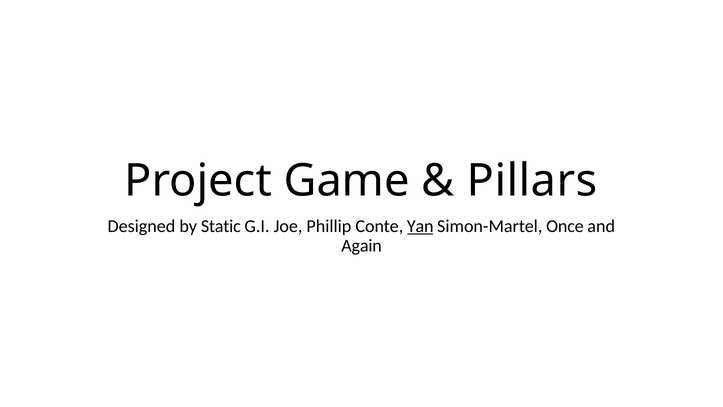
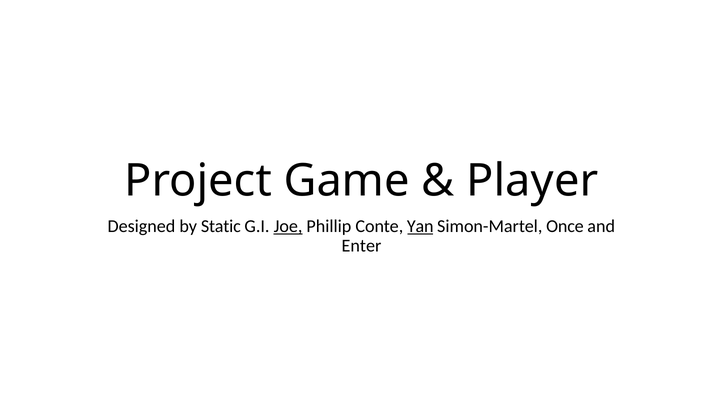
Pillars: Pillars -> Player (532, 181)
Joe underline: none -> present (288, 226)
Again: Again -> Enter (361, 245)
